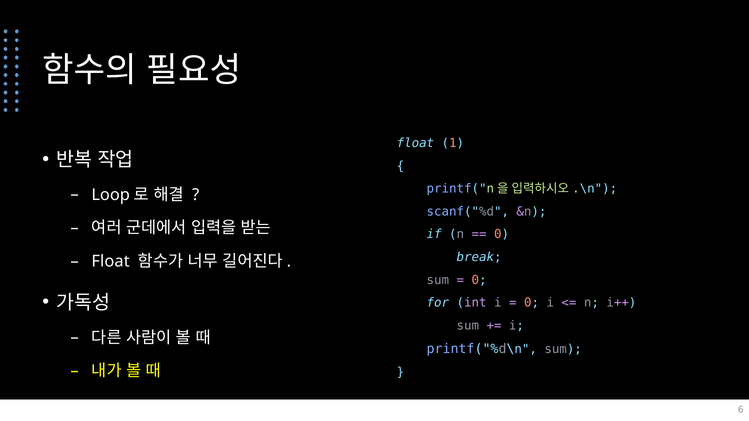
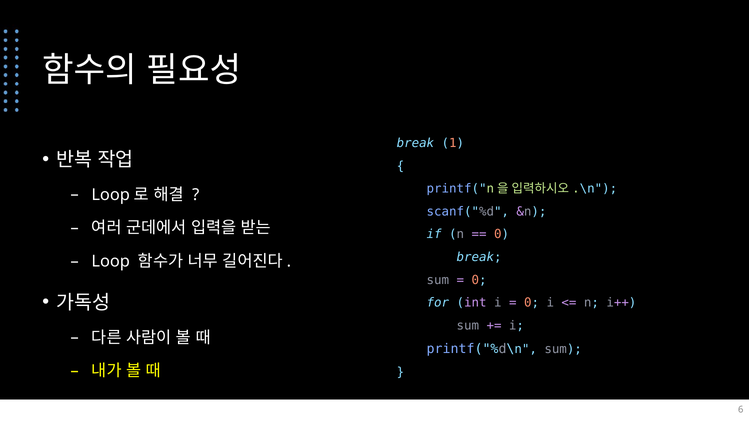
float: float -> break (415, 143)
Float: Float -> Loop (111, 262)
